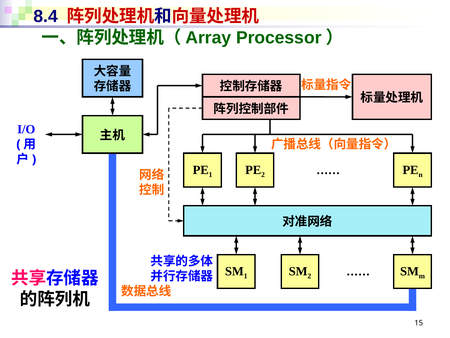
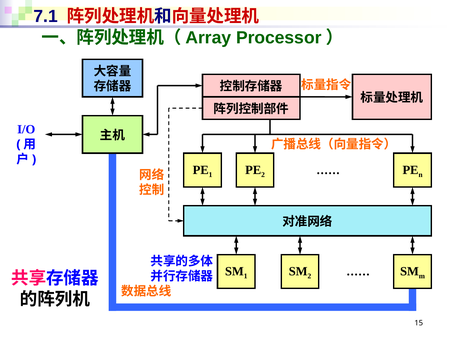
8.4: 8.4 -> 7.1 (46, 16)
